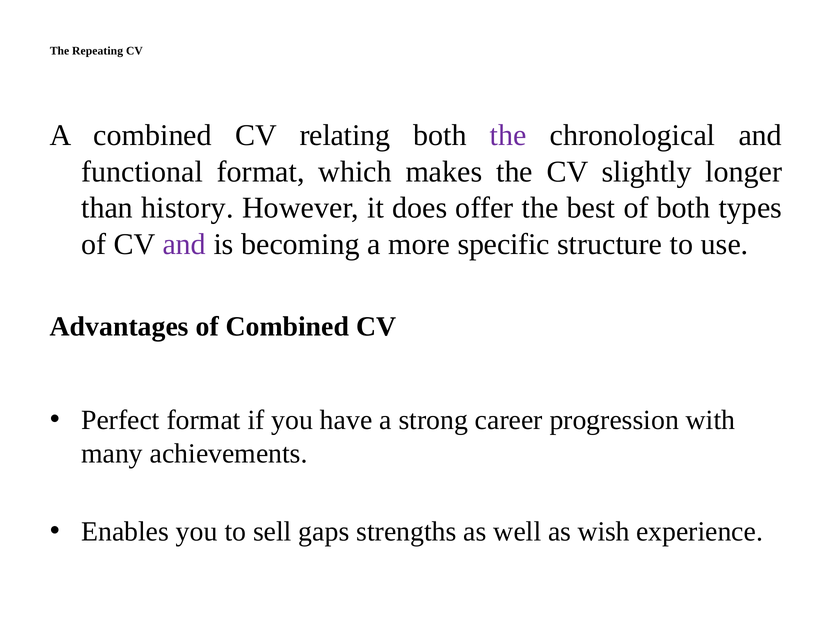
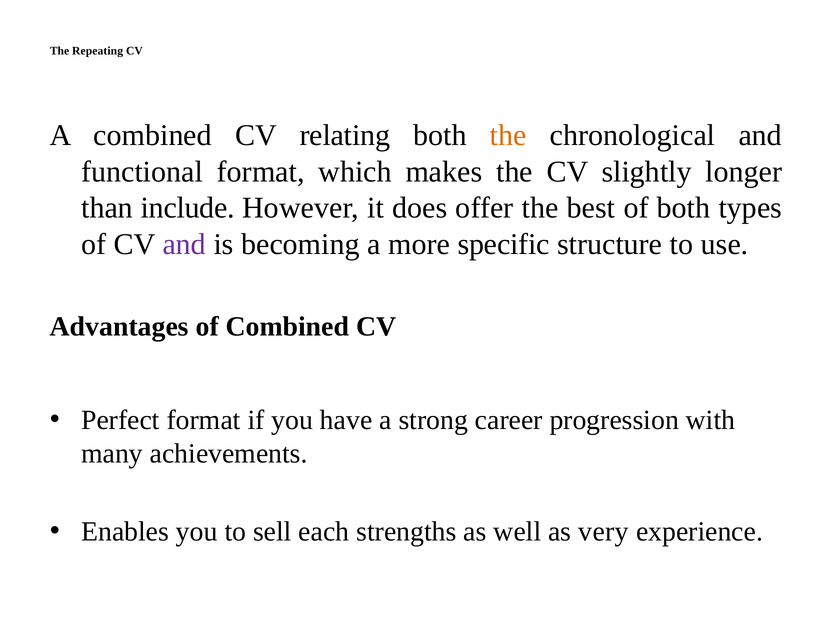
the colour: purple -> orange (508, 135)
history: history -> include (188, 208)
gaps: gaps -> each (324, 531)
wish: wish -> very (603, 531)
